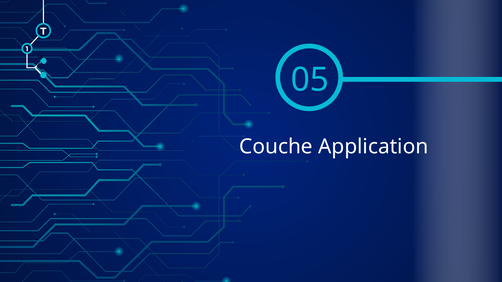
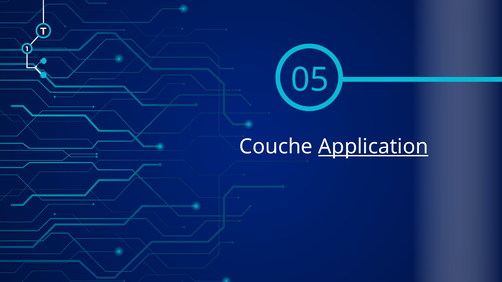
Application underline: none -> present (373, 147)
